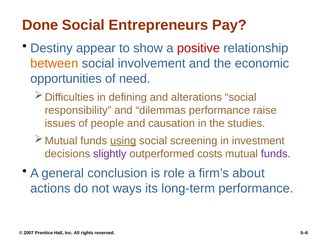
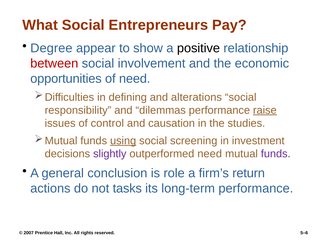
Done: Done -> What (40, 25)
Destiny: Destiny -> Degree (51, 48)
positive colour: red -> black (198, 48)
between colour: orange -> red (54, 64)
raise underline: none -> present (265, 110)
people: people -> control (107, 123)
outperformed costs: costs -> need (210, 154)
about: about -> return (249, 173)
ways: ways -> tasks (127, 189)
